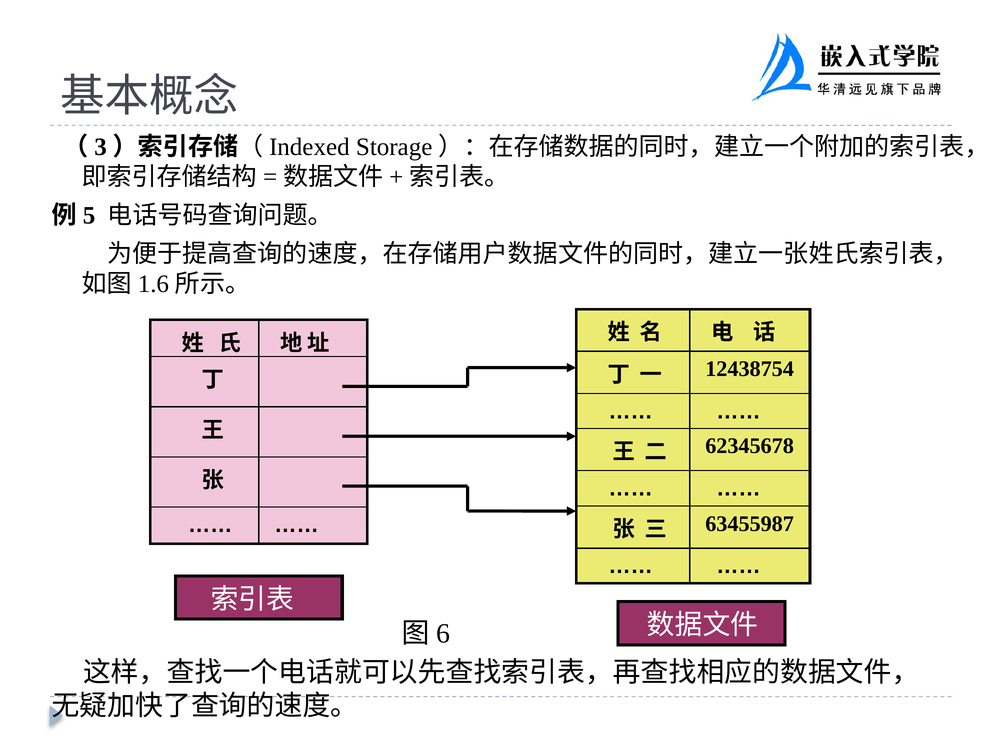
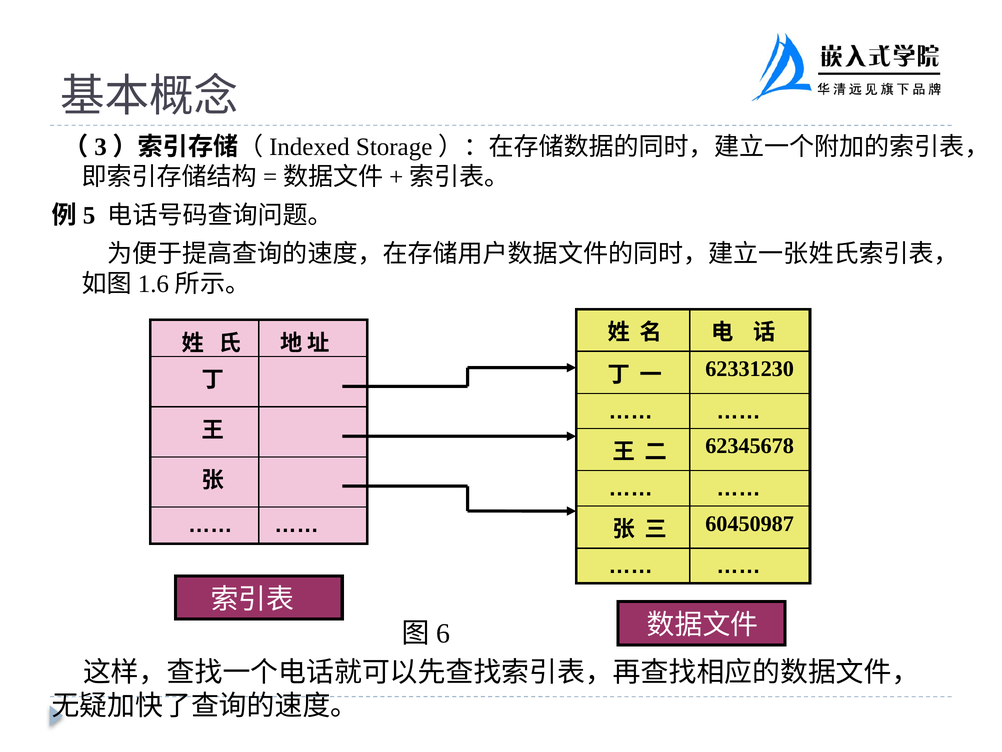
12438754: 12438754 -> 62331230 (750, 369)
63455987: 63455987 -> 60450987 (750, 523)
